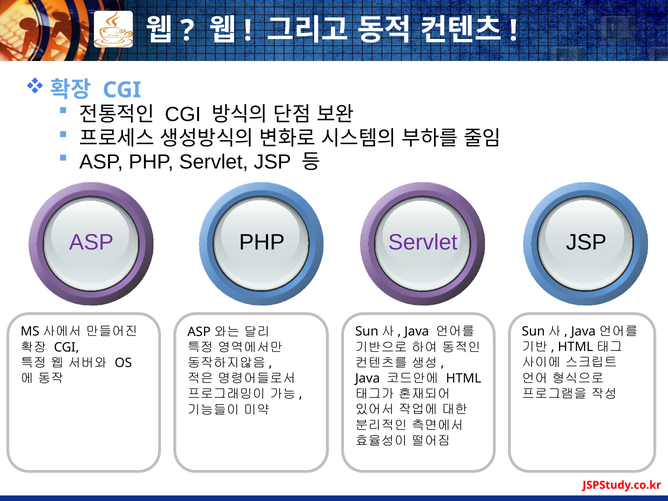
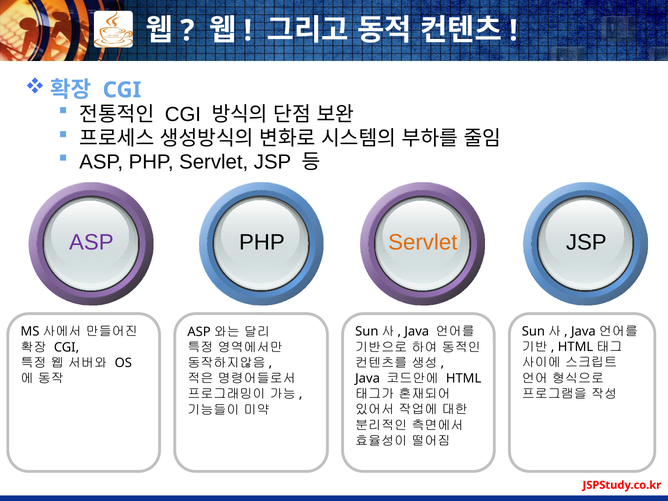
Servlet colour: purple -> orange (423, 242)
